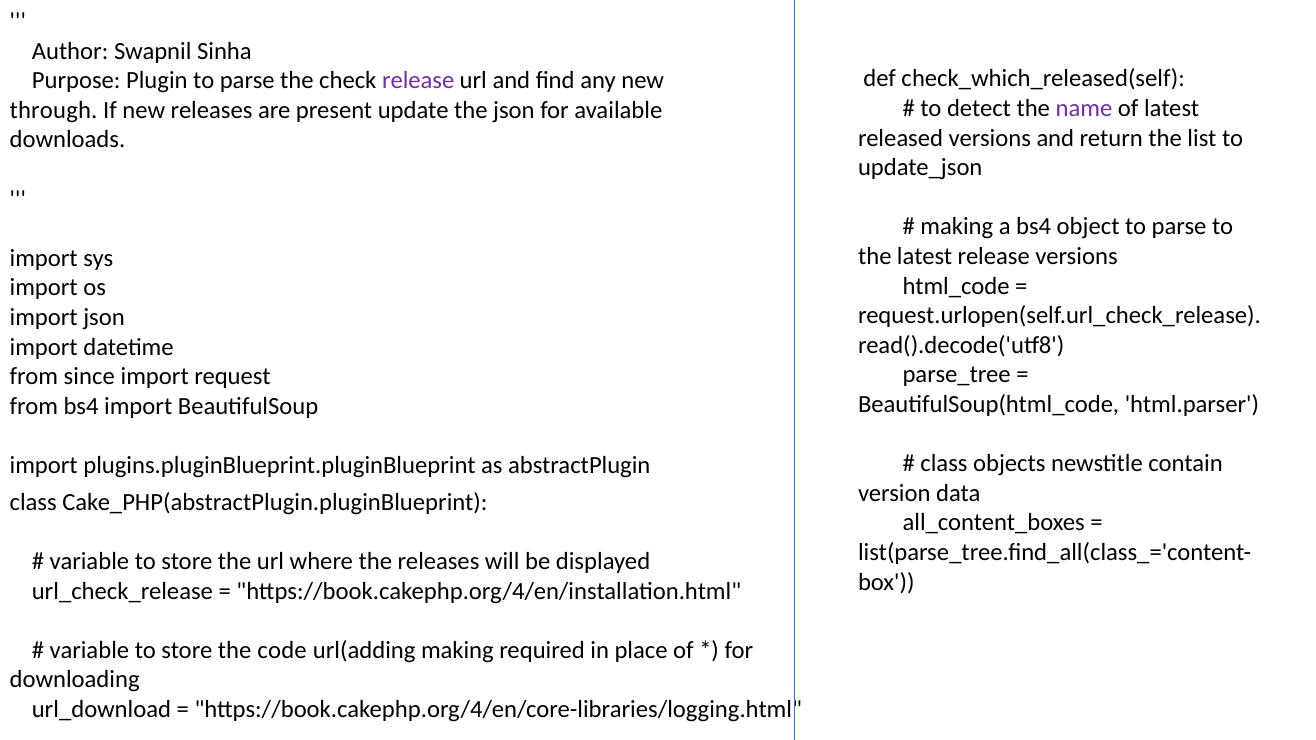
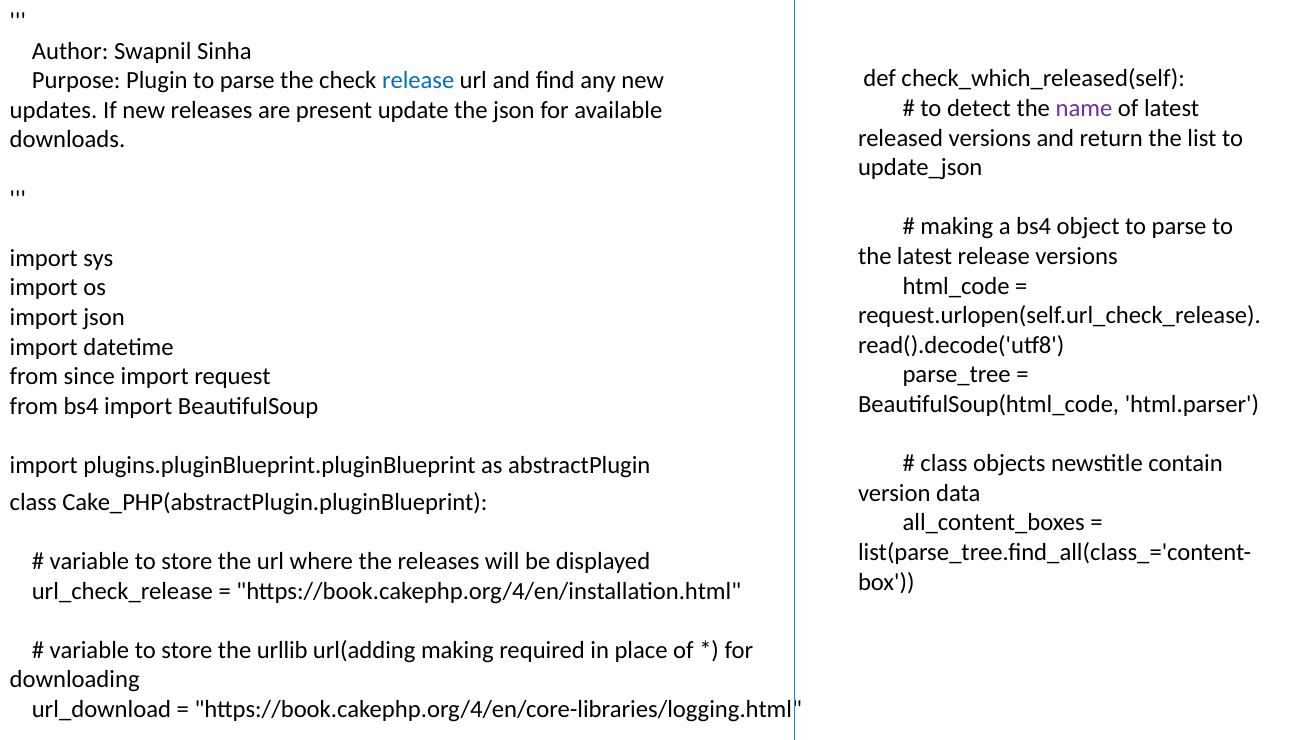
release colour: purple -> blue (418, 81)
through: through -> updates (54, 110)
code: code -> urllib (282, 650)
